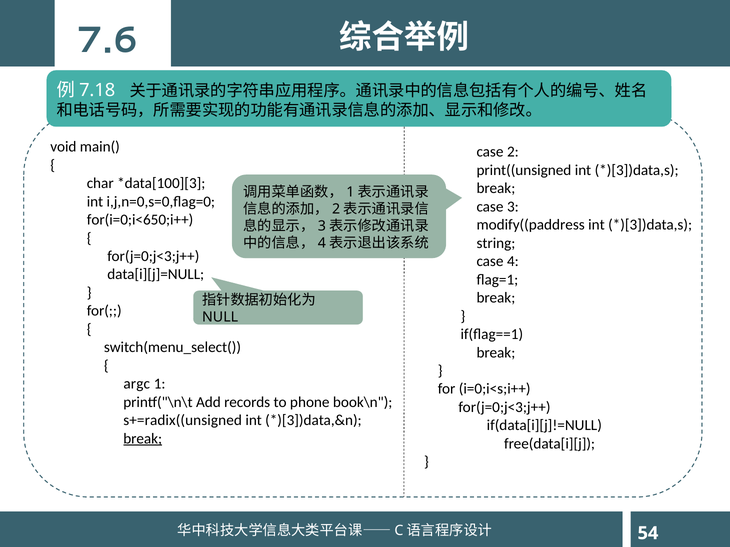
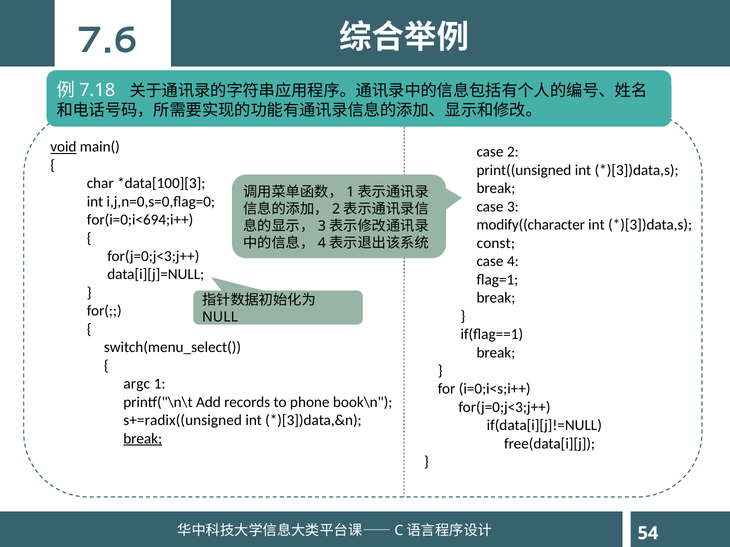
void underline: none -> present (63, 147)
for(i=0;i<650;i++: for(i=0;i<650;i++ -> for(i=0;i<694;i++ (140, 220)
modify((paddress: modify((paddress -> modify((character (531, 225)
string: string -> const (496, 243)
